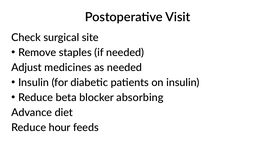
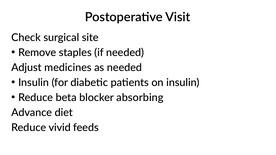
hour: hour -> vivid (60, 128)
